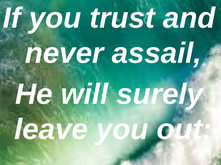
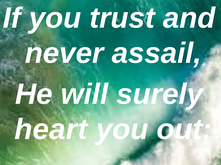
leave: leave -> heart (51, 130)
